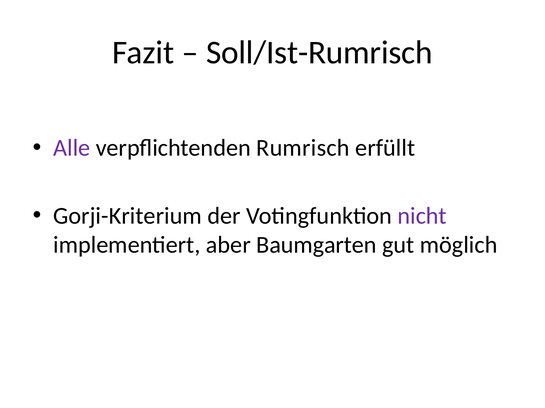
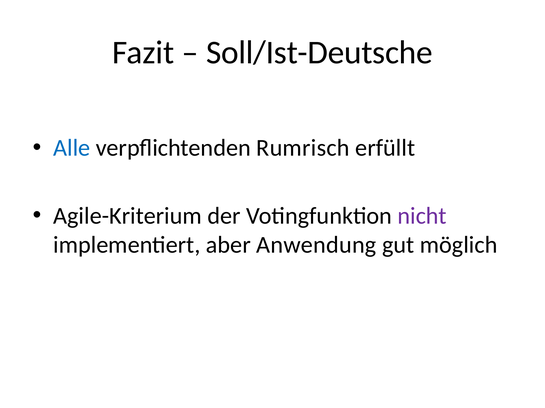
Soll/Ist-Rumrisch: Soll/Ist-Rumrisch -> Soll/Ist-Deutsche (319, 53)
Alle colour: purple -> blue (72, 148)
Gorji-Kriterium: Gorji-Kriterium -> Agile-Kriterium (128, 216)
Baumgarten: Baumgarten -> Anwendung (316, 245)
